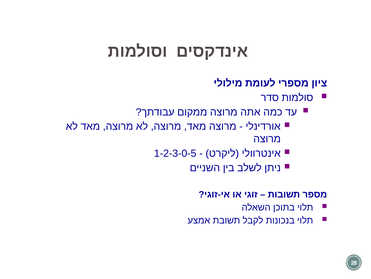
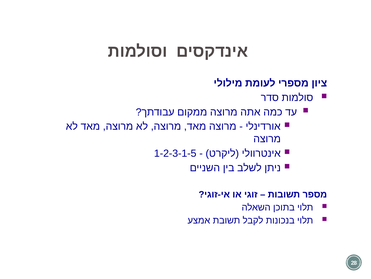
1-2-3-0-5: 1-2-3-0-5 -> 1-2-3-1-5 (175, 153)
